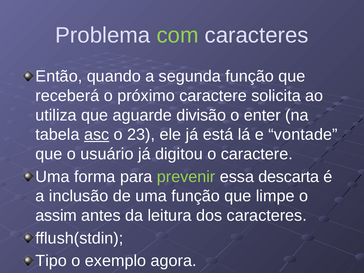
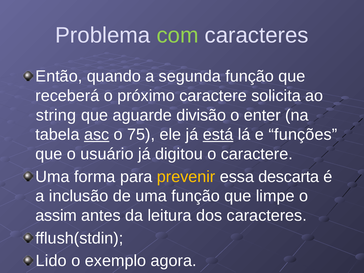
utiliza: utiliza -> string (56, 115)
23: 23 -> 75 (141, 135)
está underline: none -> present (218, 135)
vontade: vontade -> funções (303, 135)
prevenir colour: light green -> yellow (186, 177)
Tipo: Tipo -> Lido (51, 261)
